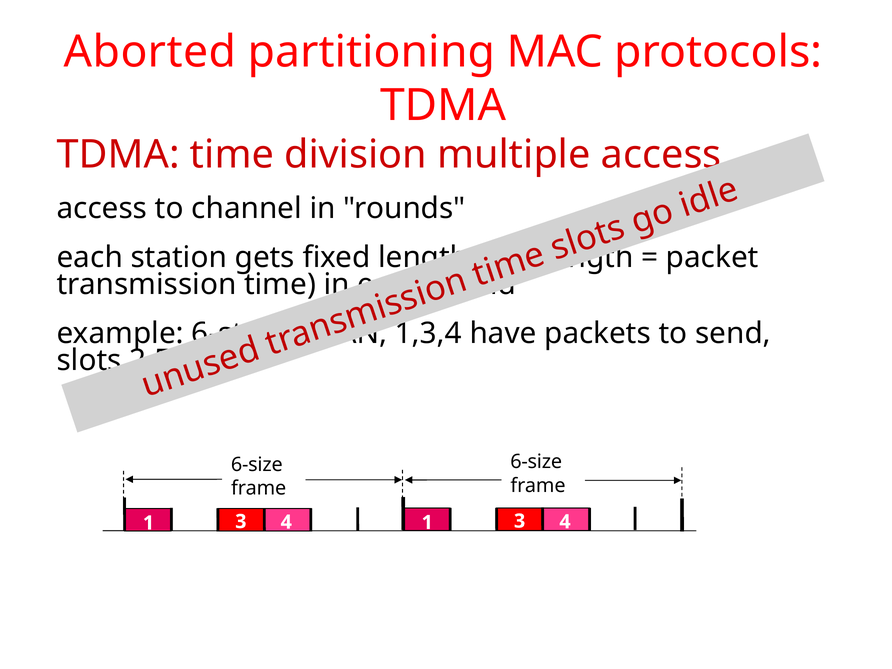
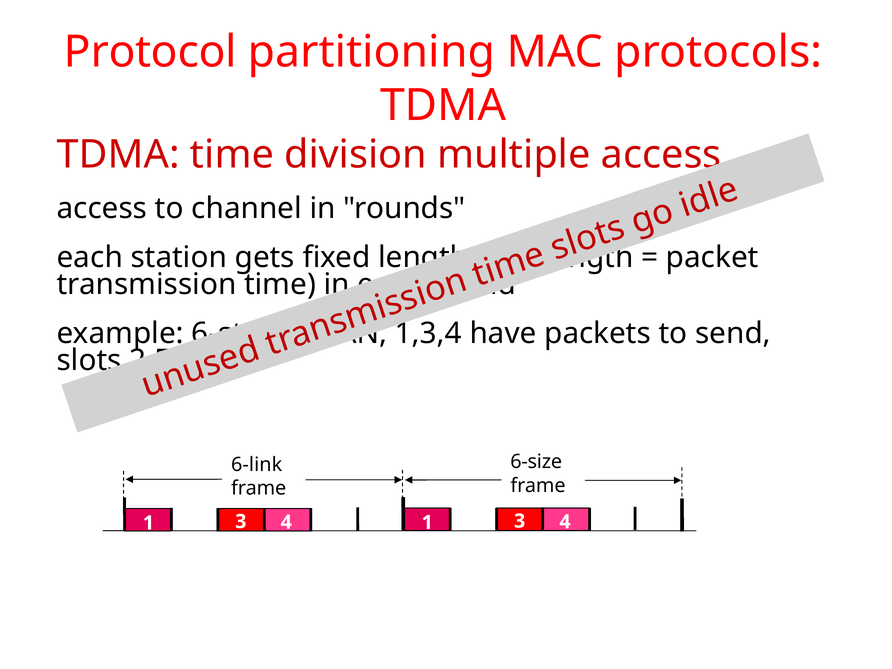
Aborted: Aborted -> Protocol (150, 52)
6-size: 6-size -> 6-link (257, 465)
